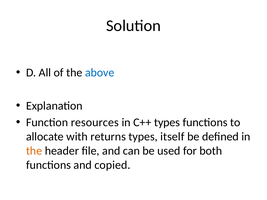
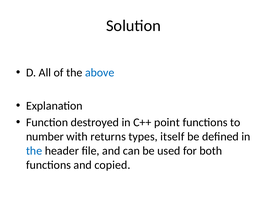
resources: resources -> destroyed (95, 122)
C++ types: types -> point (167, 122)
allocate: allocate -> number (45, 137)
the colour: orange -> blue (34, 151)
